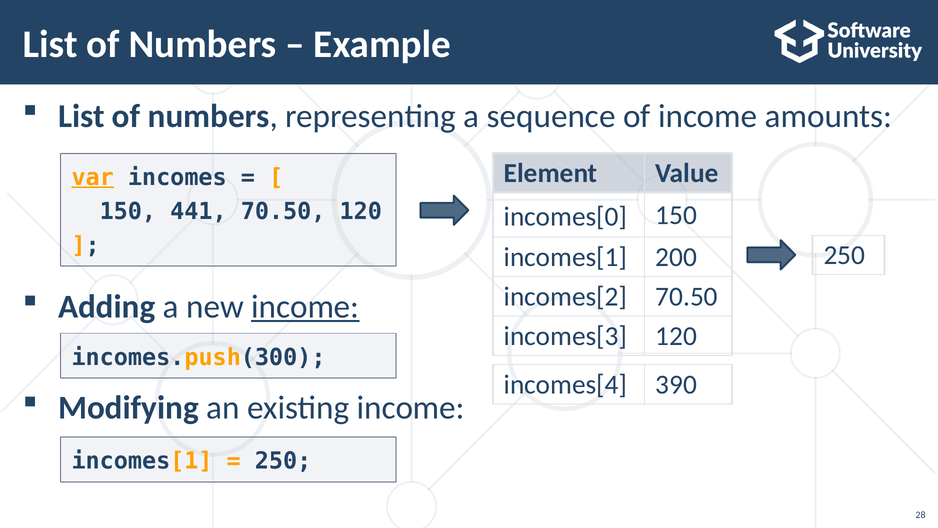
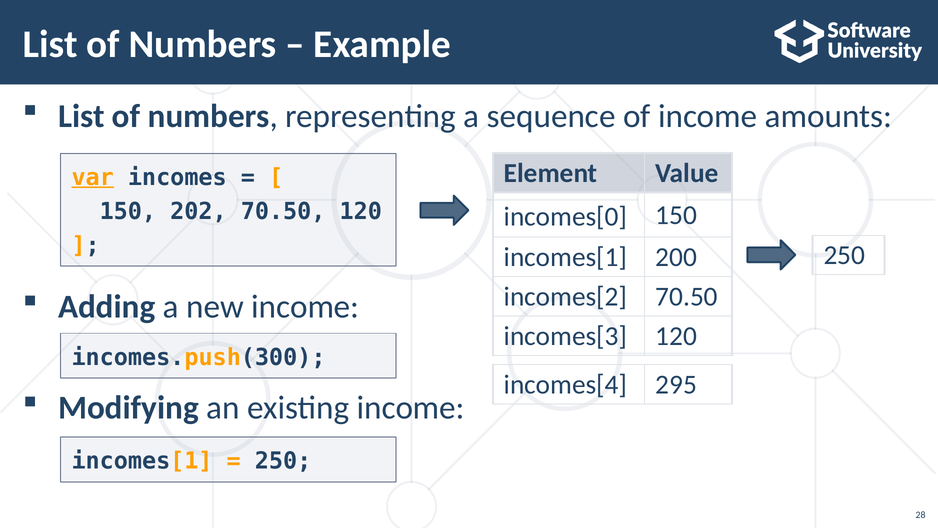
441: 441 -> 202 (198, 211)
income underline: present -> none (305, 307)
390: 390 -> 295 (676, 384)
